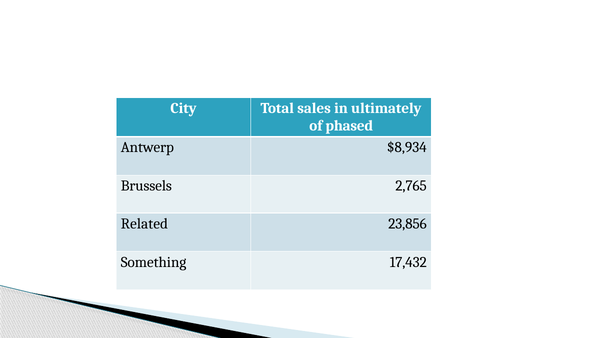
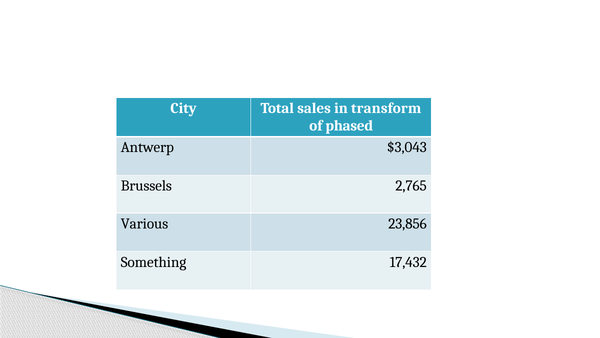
ultimately: ultimately -> transform (386, 108)
$8,934: $8,934 -> $3,043 (407, 147)
Related: Related -> Various (144, 223)
